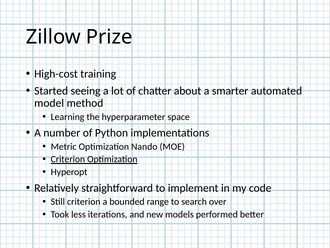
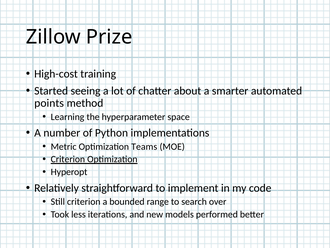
model: model -> points (49, 103)
Nando: Nando -> Teams (144, 146)
